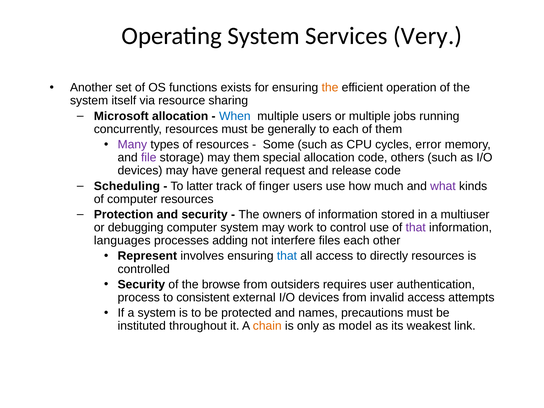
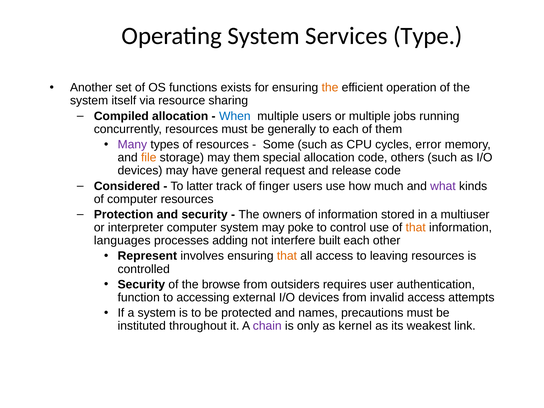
Very: Very -> Type (428, 36)
Microsoft: Microsoft -> Compiled (121, 116)
file colour: purple -> orange (149, 158)
Scheduling: Scheduling -> Considered (127, 186)
debugging: debugging -> interpreter (136, 228)
work: work -> poke (301, 228)
that colour: purple -> orange (416, 228)
files: files -> built (330, 241)
that colour: blue -> orange (287, 256)
directly: directly -> leaving (389, 256)
process: process -> function (139, 297)
consistent: consistent -> accessing (203, 297)
chain colour: orange -> purple (267, 326)
model: model -> kernel (355, 326)
